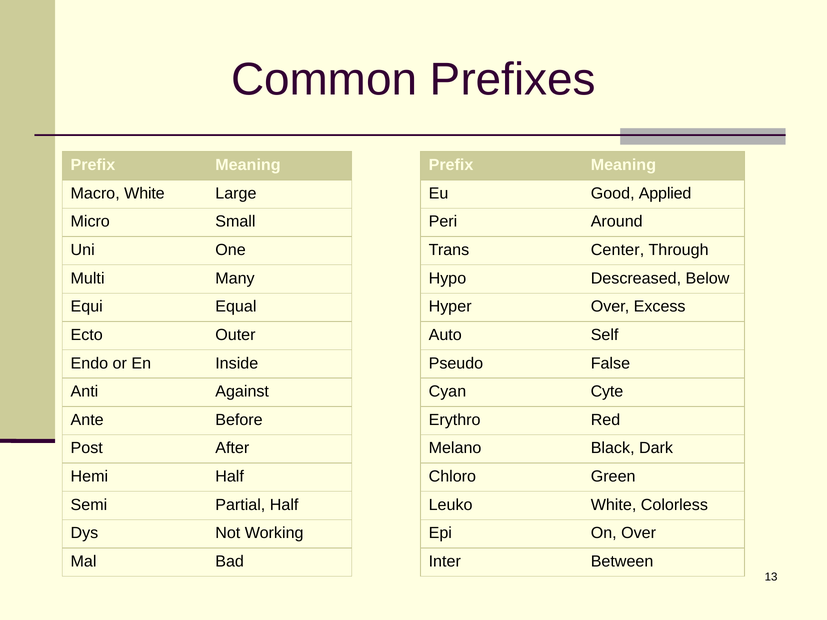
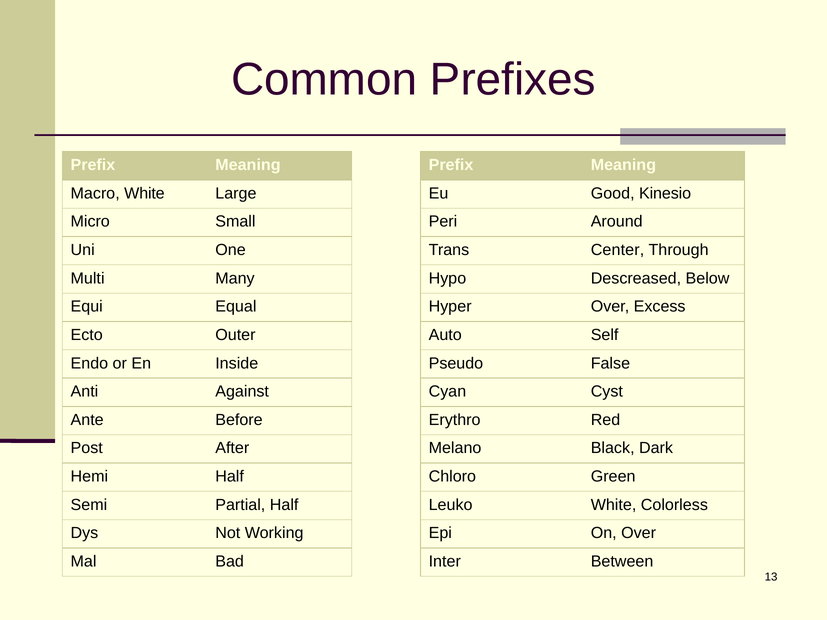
Applied: Applied -> Kinesio (665, 193)
Cyte: Cyte -> Cyst (607, 392)
